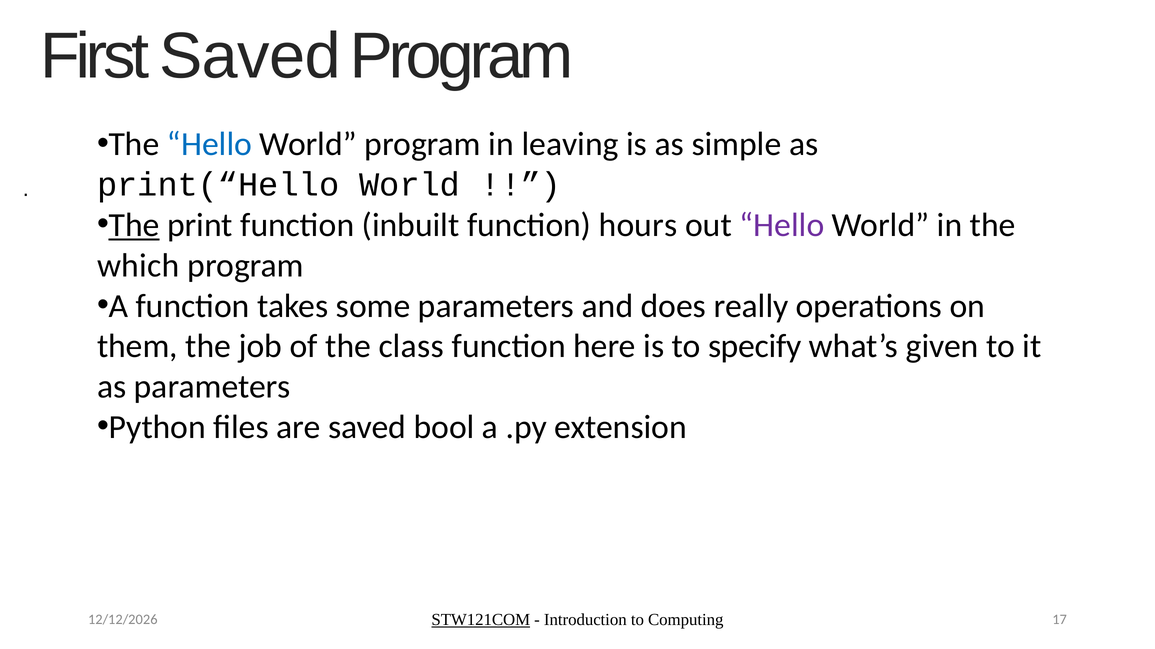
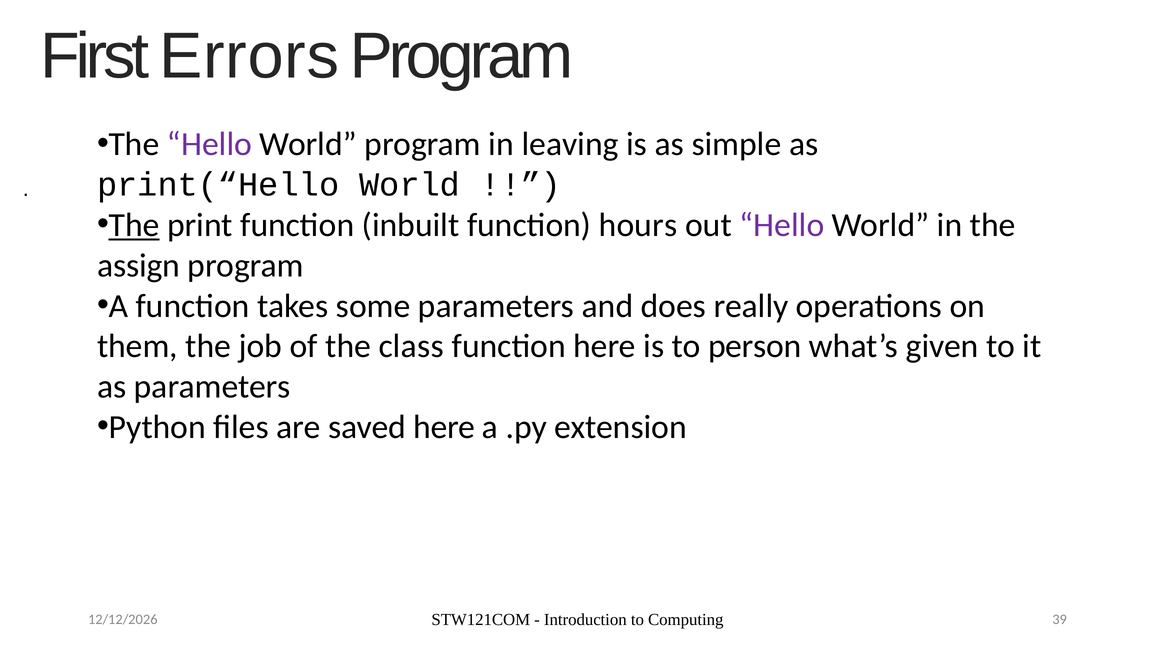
First Saved: Saved -> Errors (249, 56)
Hello colour: blue -> purple (209, 144)
which: which -> assign (139, 266)
specify: specify -> person (755, 347)
saved bool: bool -> here (444, 428)
STW121COM underline: present -> none (481, 621)
17: 17 -> 39 (1060, 620)
